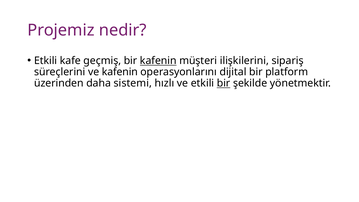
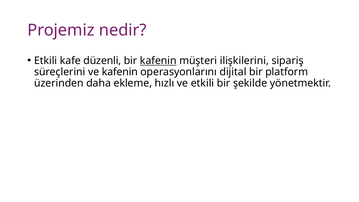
geçmiş: geçmiş -> düzenli (102, 61)
sistemi: sistemi -> ekleme (133, 83)
bir underline: present -> none (224, 83)
